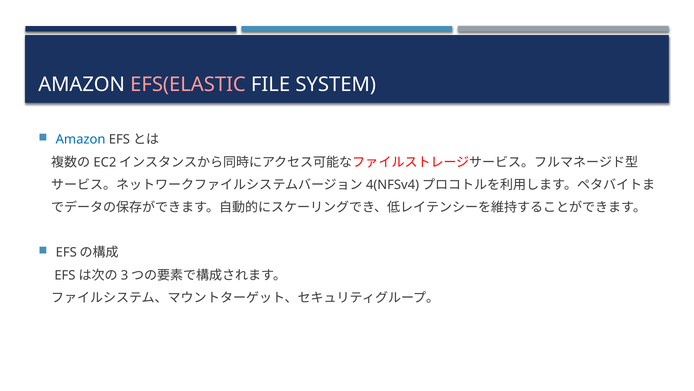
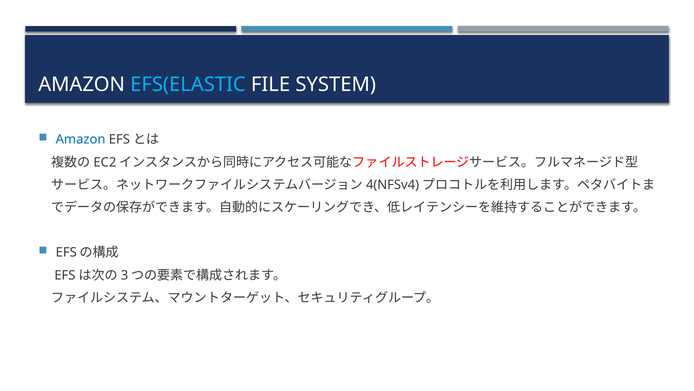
EFS(ELASTIC colour: pink -> light blue (188, 84)
